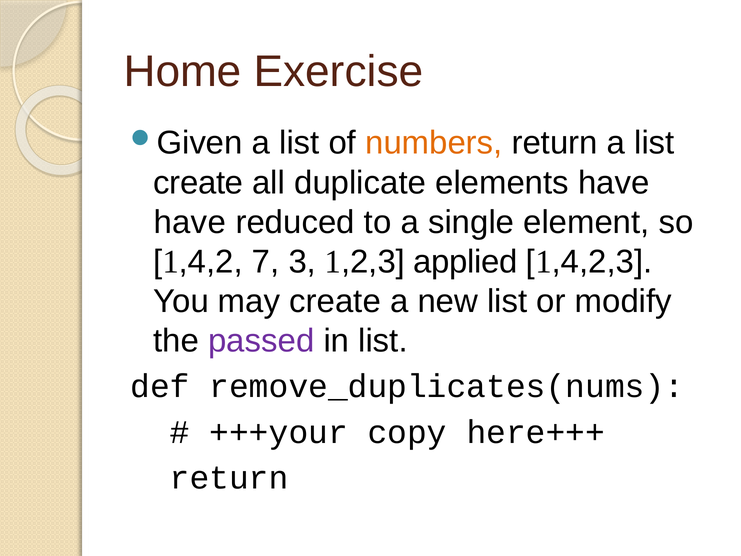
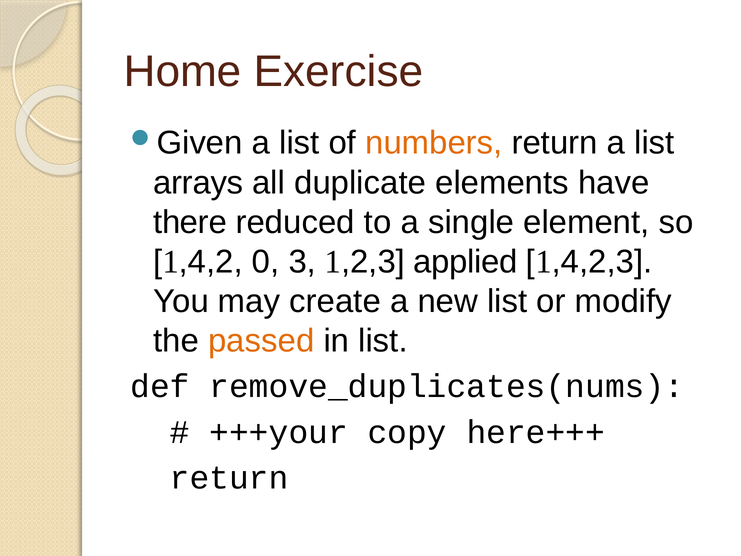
create: create -> arrays (198, 183)
have: have -> there (190, 222)
7: 7 -> 0 (266, 262)
passed colour: purple -> orange (261, 341)
